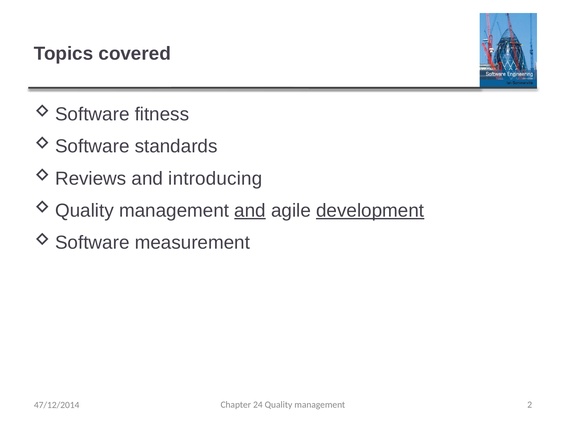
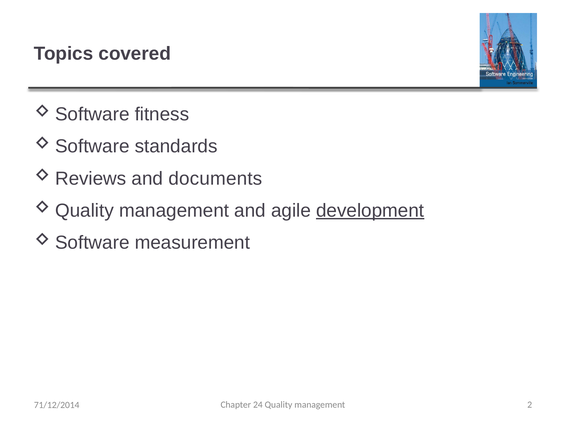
introducing: introducing -> documents (215, 179)
and underline: present -> none (250, 211)
47/12/2014: 47/12/2014 -> 71/12/2014 (57, 405)
